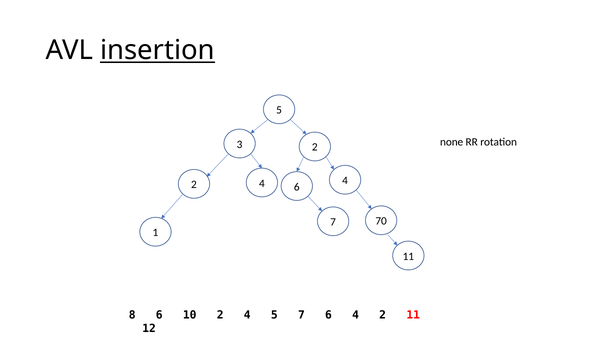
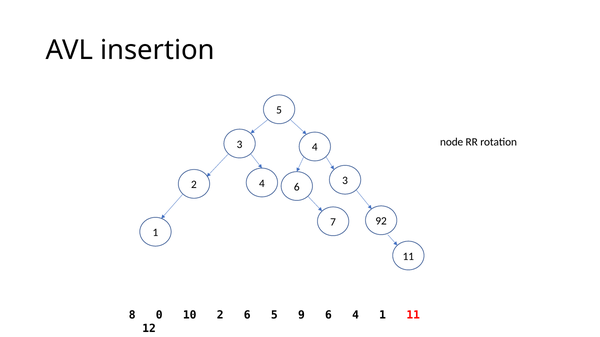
insertion underline: present -> none (158, 50)
none: none -> node (452, 142)
3 2: 2 -> 4 (315, 147)
4: 4 -> 3 (345, 181)
70: 70 -> 92 (381, 221)
8 6: 6 -> 0 (159, 315)
10 2 4: 4 -> 6 (247, 315)
5 7: 7 -> 9 (301, 315)
2: 2 -> 1 (383, 315)
